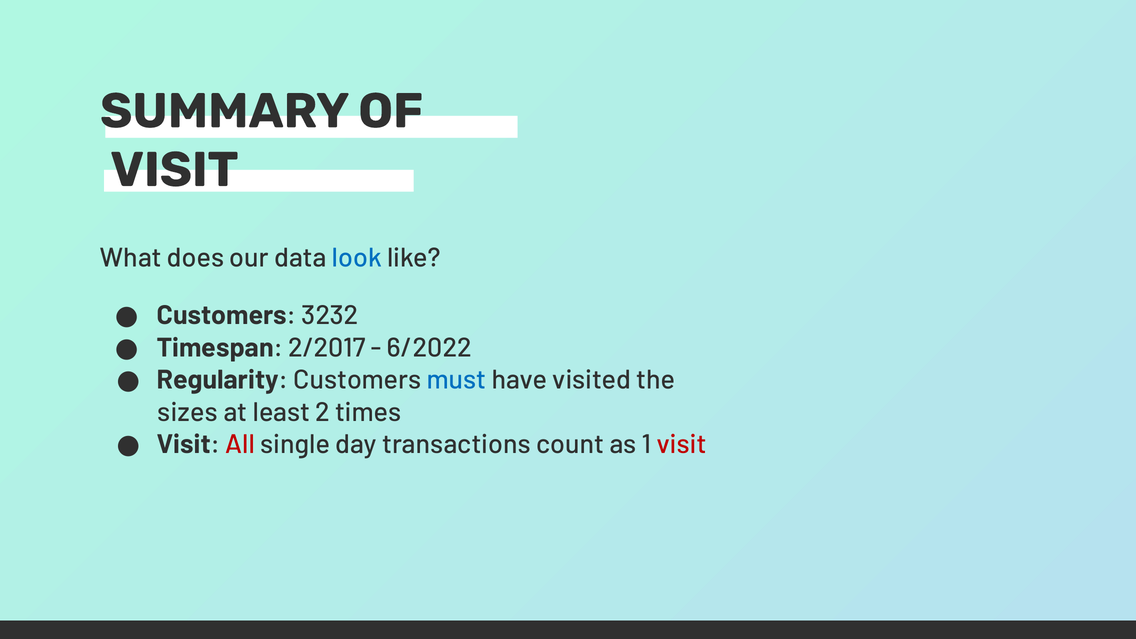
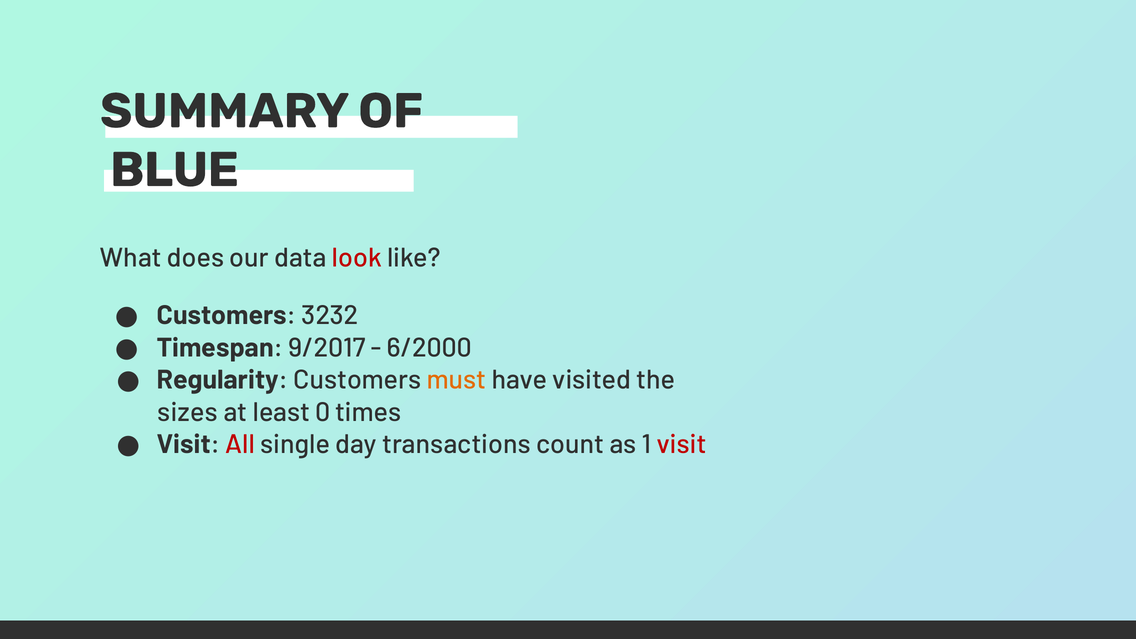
VISIT: VISIT -> BLUE (174, 170)
look colour: blue -> red (357, 258)
2/2017: 2/2017 -> 9/2017 (327, 348)
6/2022: 6/2022 -> 6/2000 (429, 348)
must colour: blue -> orange (456, 380)
2: 2 -> 0 (323, 412)
